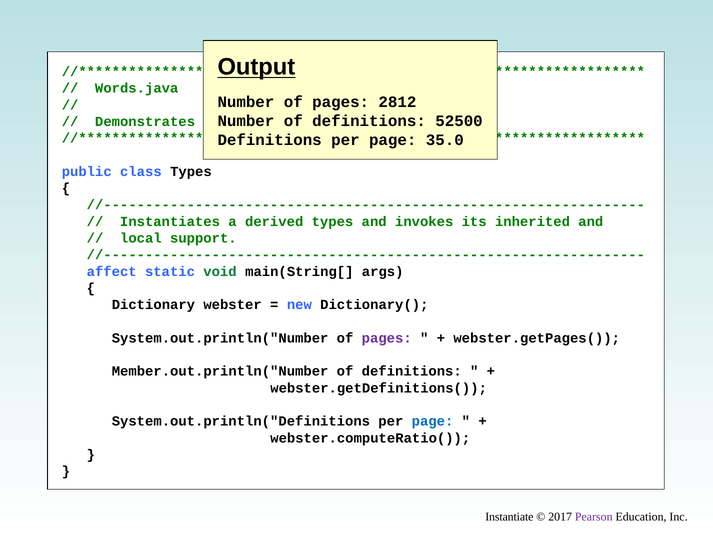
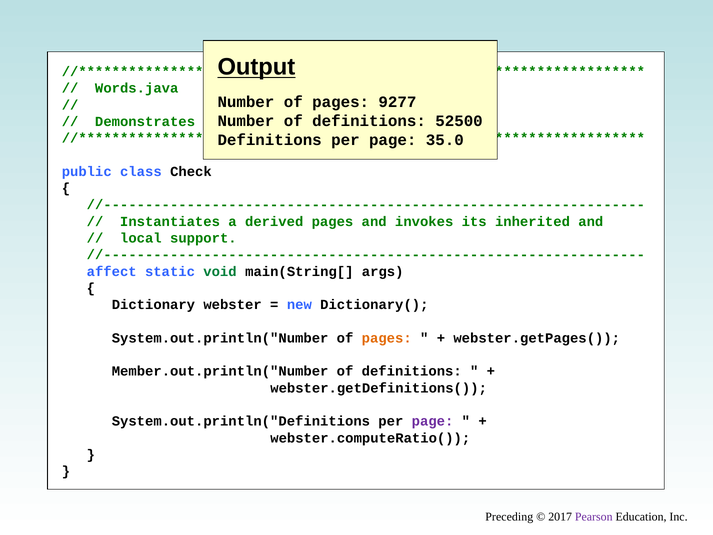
2812: 2812 -> 9277 (397, 102)
class Types: Types -> Check (191, 171)
derived types: types -> pages (332, 221)
pages colour: purple -> orange (387, 338)
page colour: blue -> purple (433, 421)
Instantiate: Instantiate -> Preceding (509, 517)
